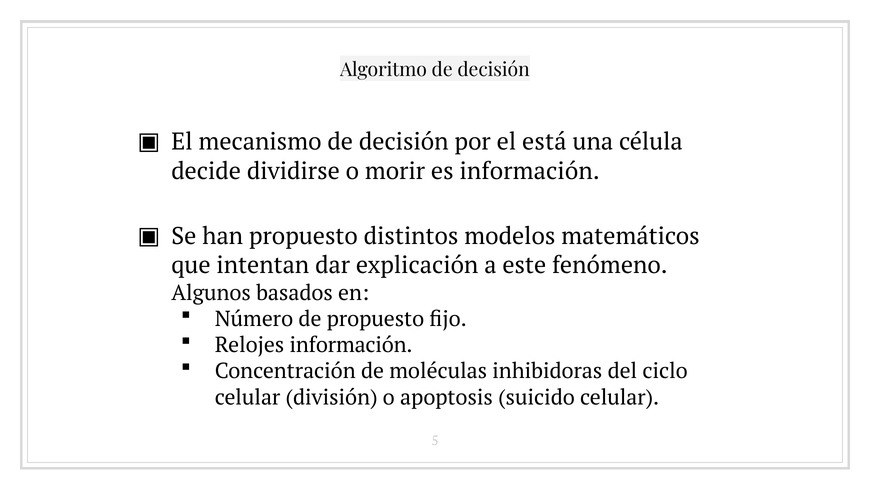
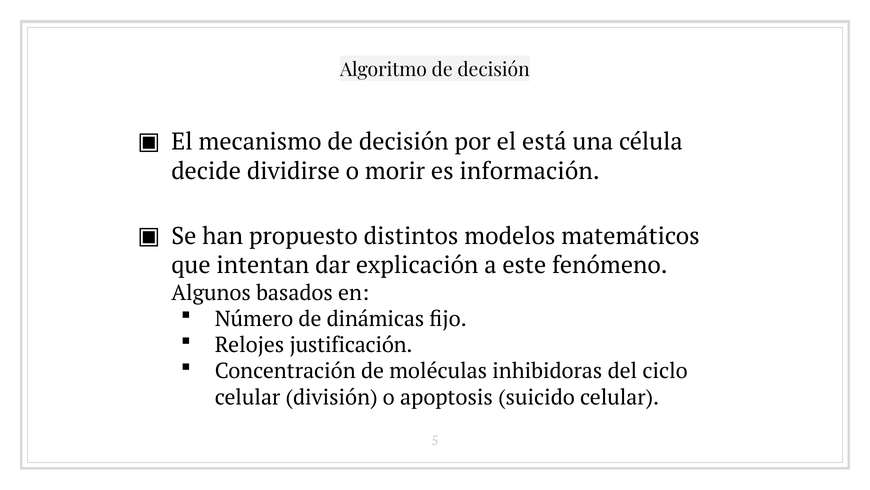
de propuesto: propuesto -> dinámicas (375, 319)
Relojes información: información -> justificación (351, 345)
